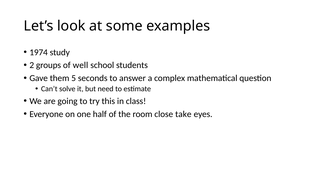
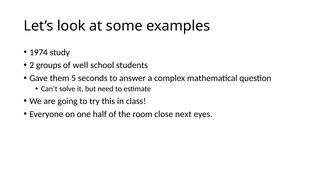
take: take -> next (183, 114)
